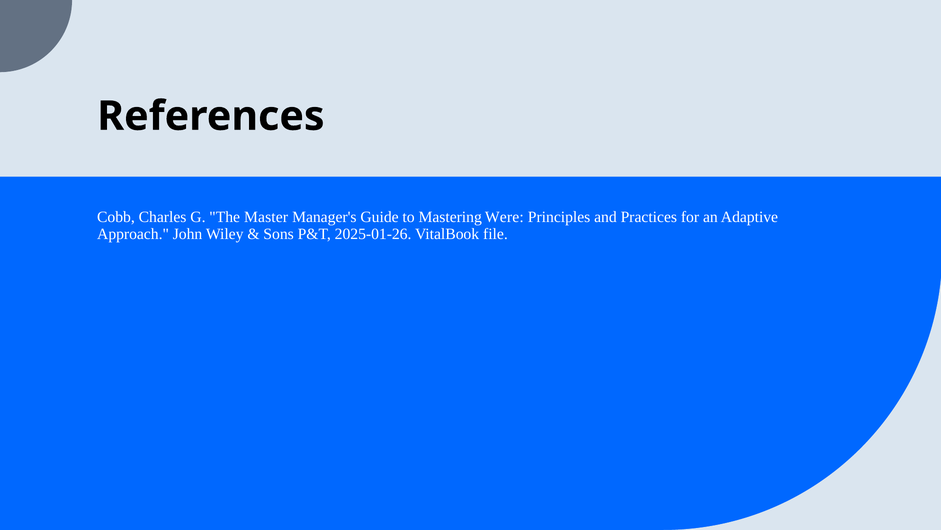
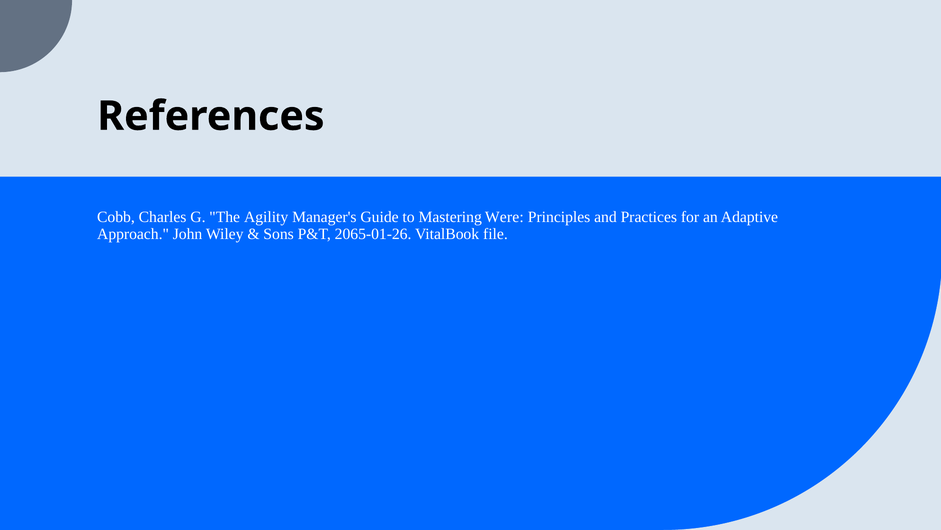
Master: Master -> Agility (266, 217)
2025-01-26: 2025-01-26 -> 2065-01-26 (373, 234)
